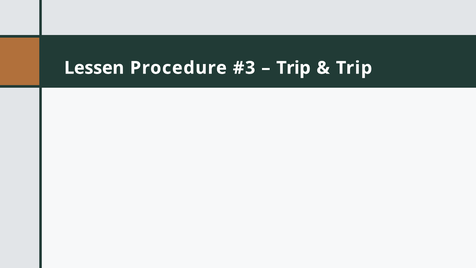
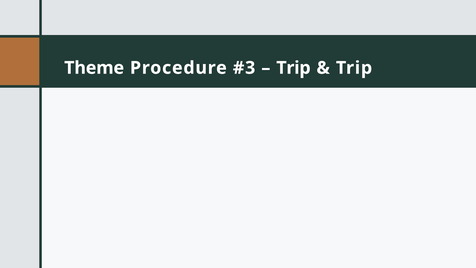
Lessen: Lessen -> Theme (94, 68)
